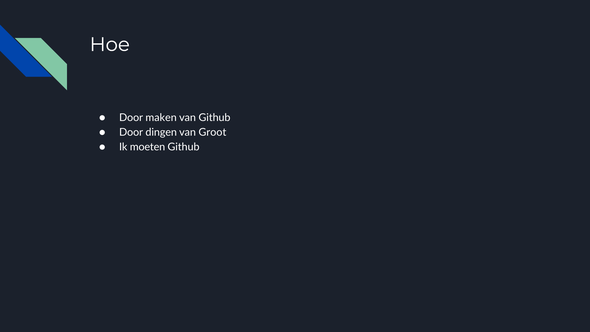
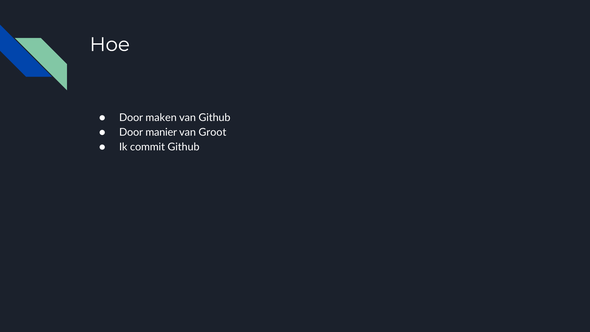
dingen: dingen -> manier (161, 132)
moeten: moeten -> commit (147, 147)
